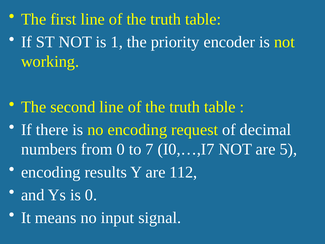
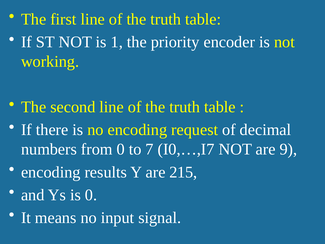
5: 5 -> 9 (288, 149)
112: 112 -> 215 (183, 172)
